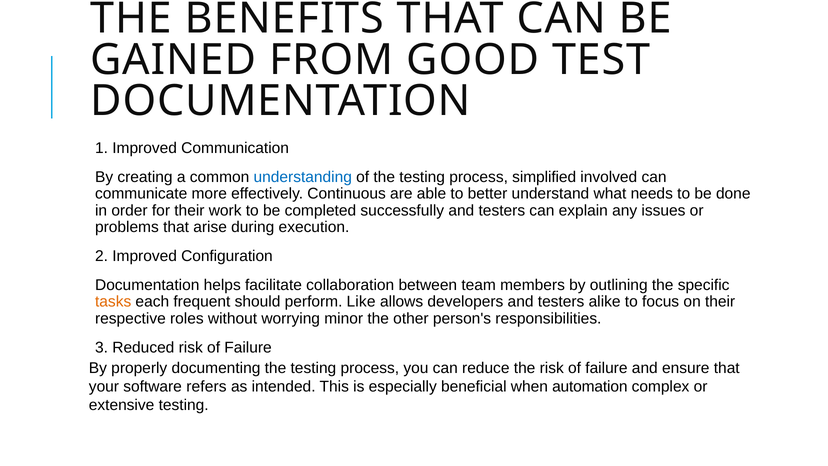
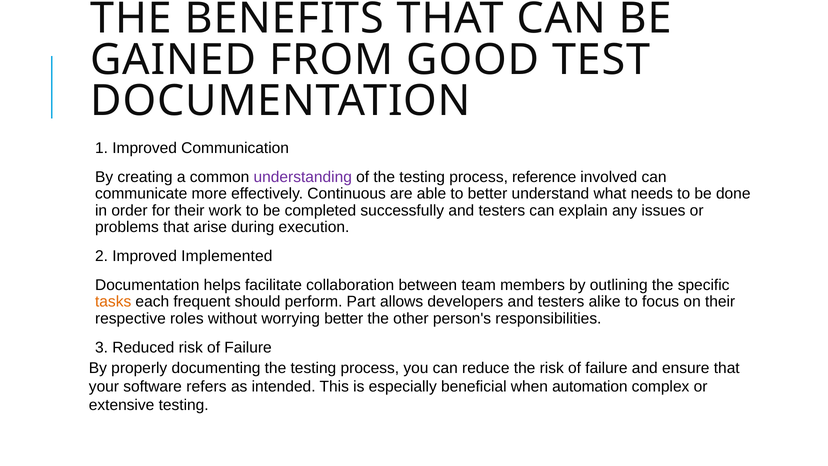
understanding colour: blue -> purple (303, 177)
simplified: simplified -> reference (544, 177)
Configuration: Configuration -> Implemented (227, 256)
Like: Like -> Part (361, 302)
worrying minor: minor -> better (344, 318)
